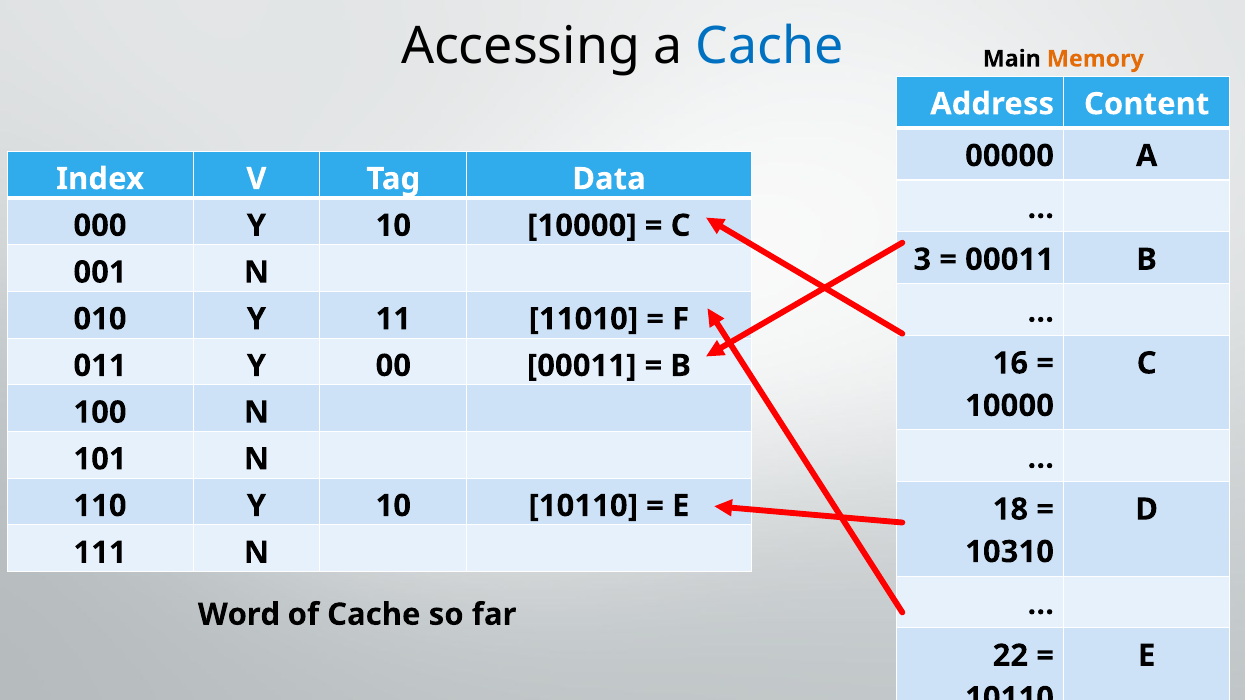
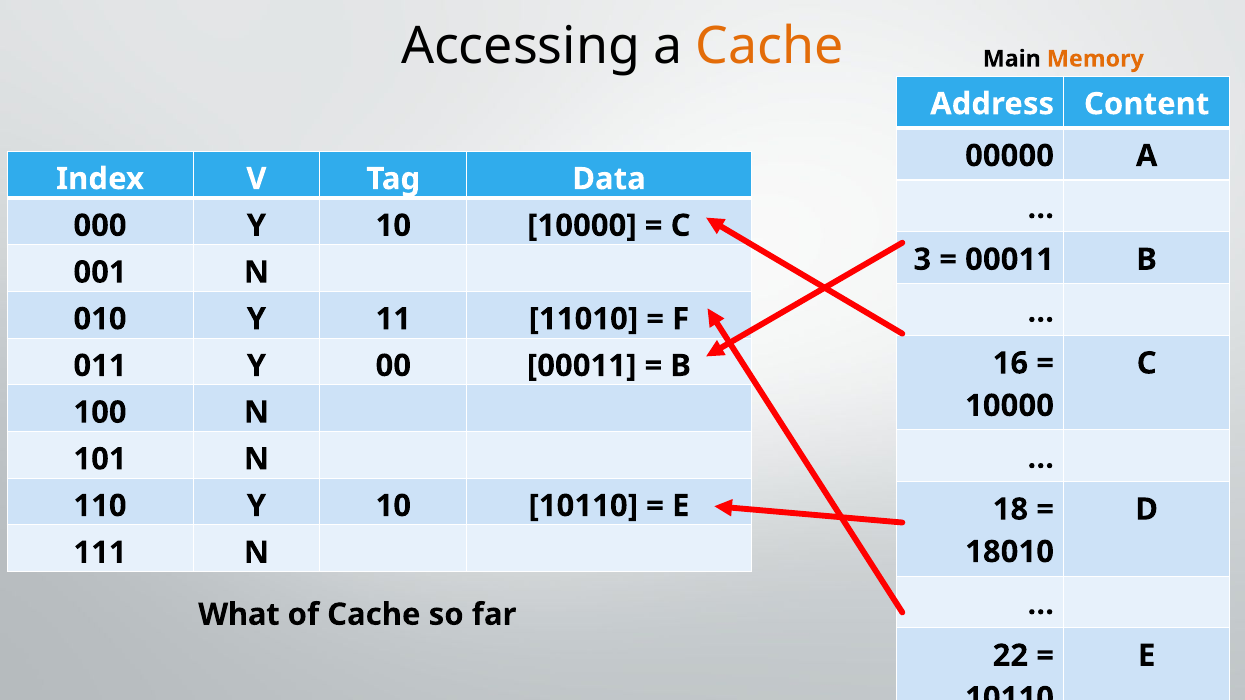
Cache colour: blue -> orange (770, 47)
10310: 10310 -> 18010 (1010, 552)
Word: Word -> What (239, 615)
